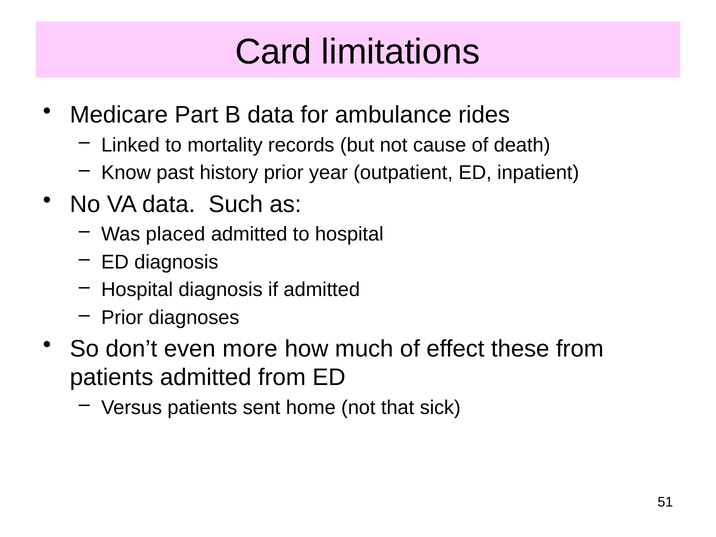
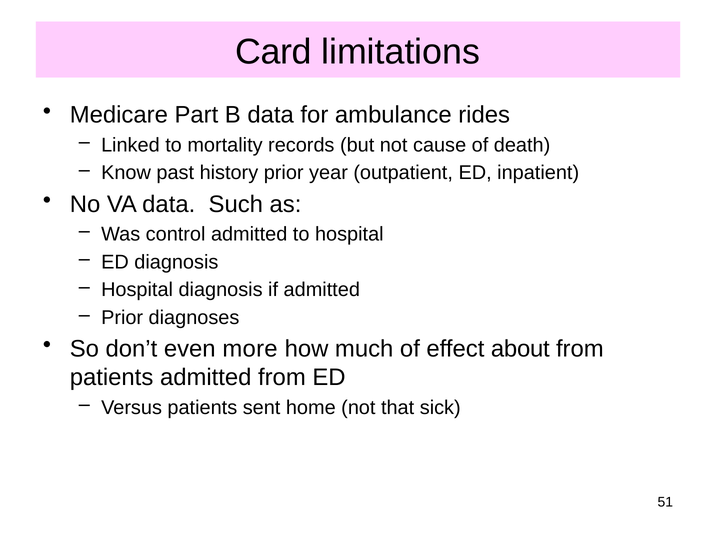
placed: placed -> control (176, 234)
these: these -> about (520, 349)
